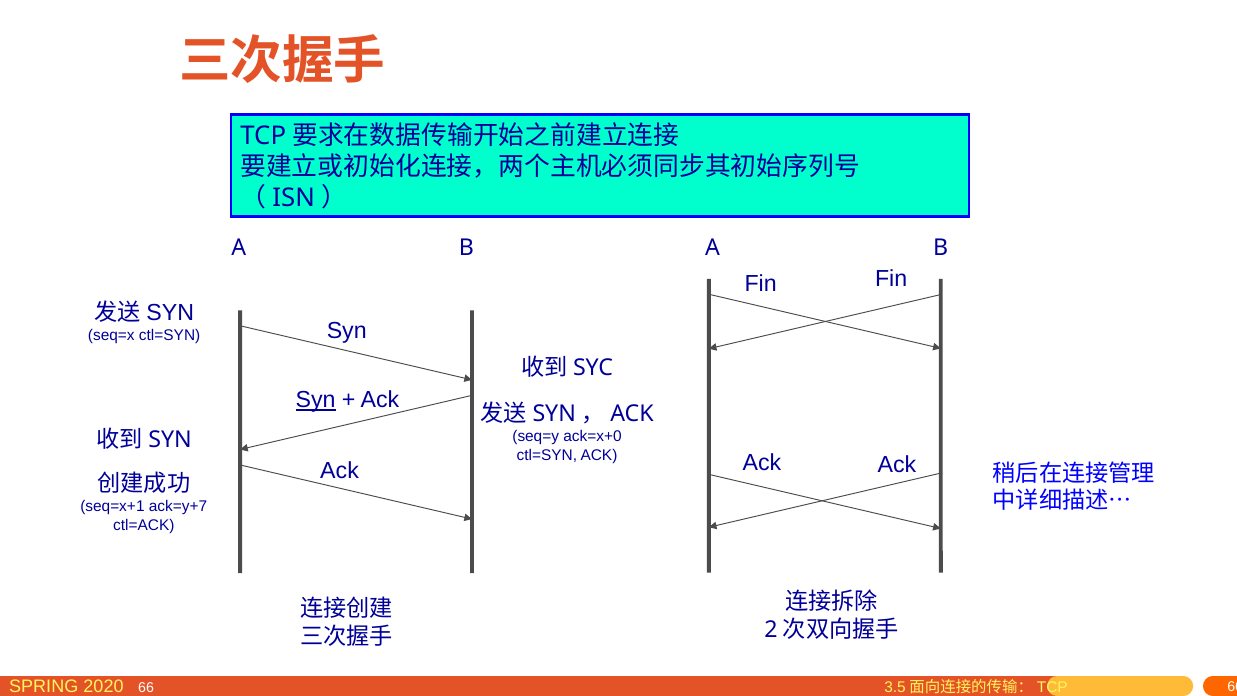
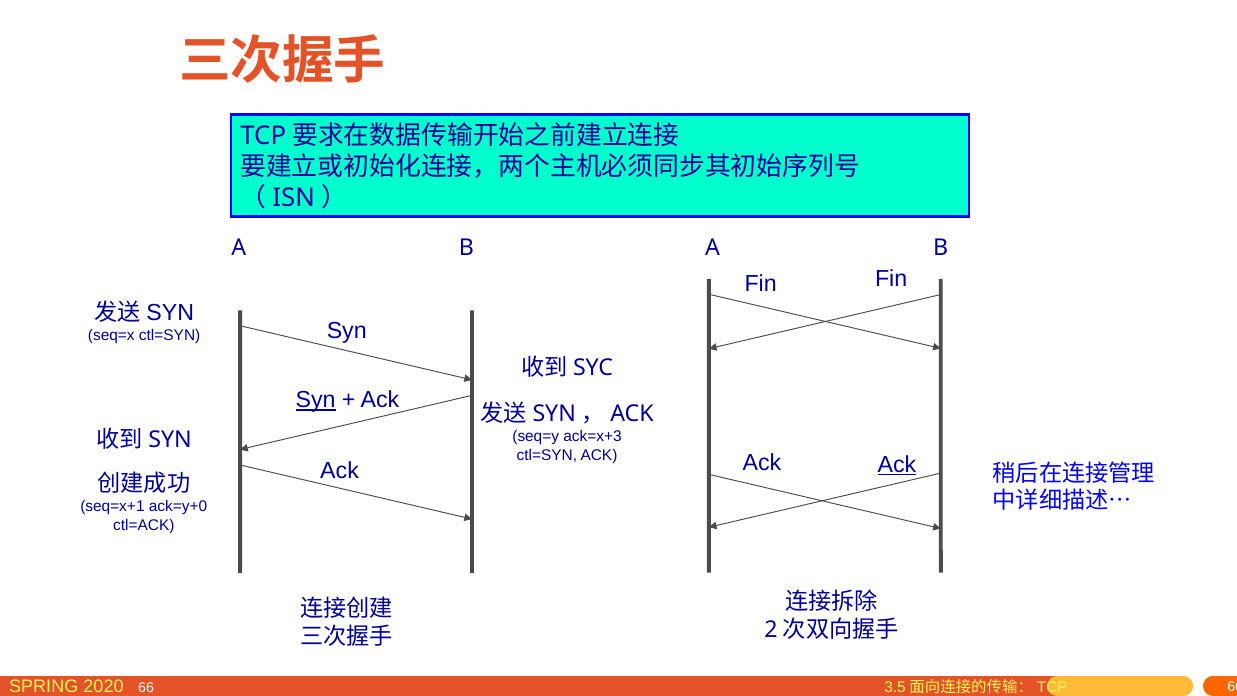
ack=x+0: ack=x+0 -> ack=x+3 (593, 437)
Ack underline: none -> present (897, 464)
ack=y+7: ack=y+7 -> ack=y+0 (178, 507)
